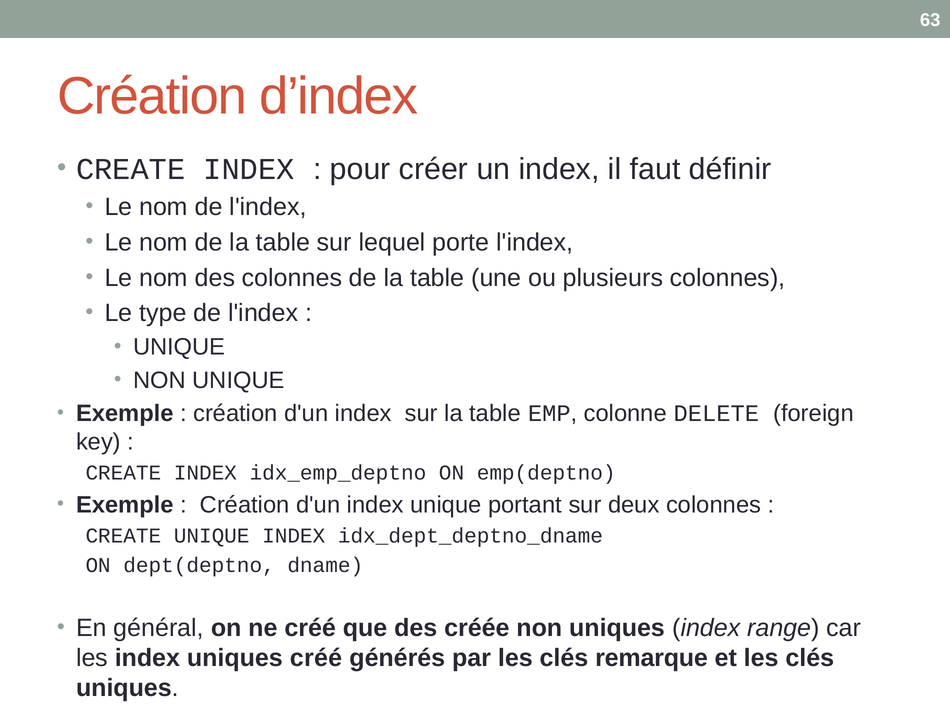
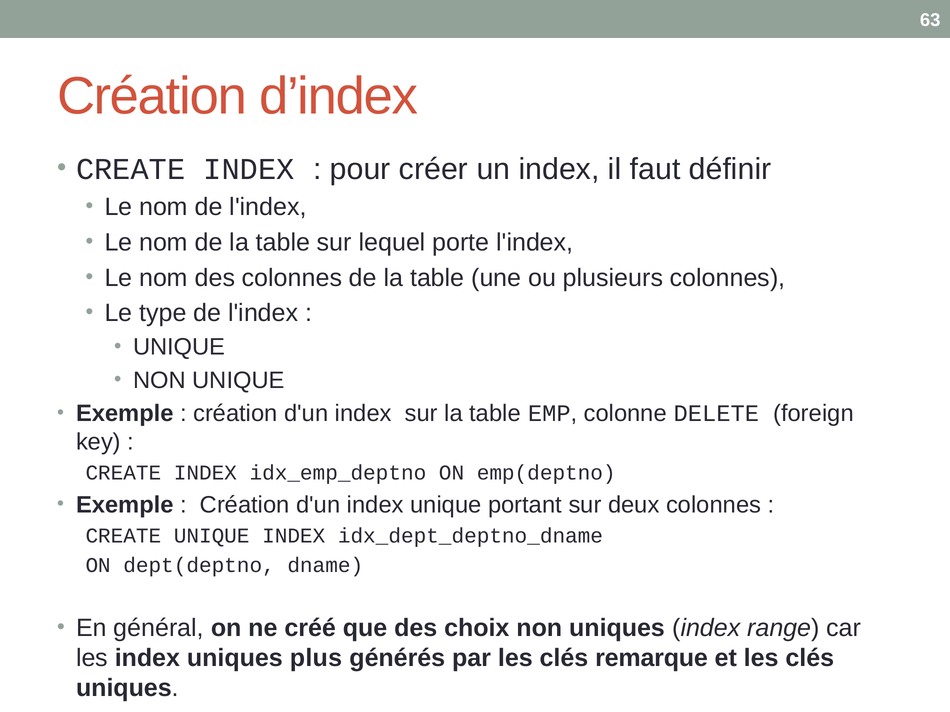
créée: créée -> choix (477, 628)
uniques créé: créé -> plus (316, 658)
